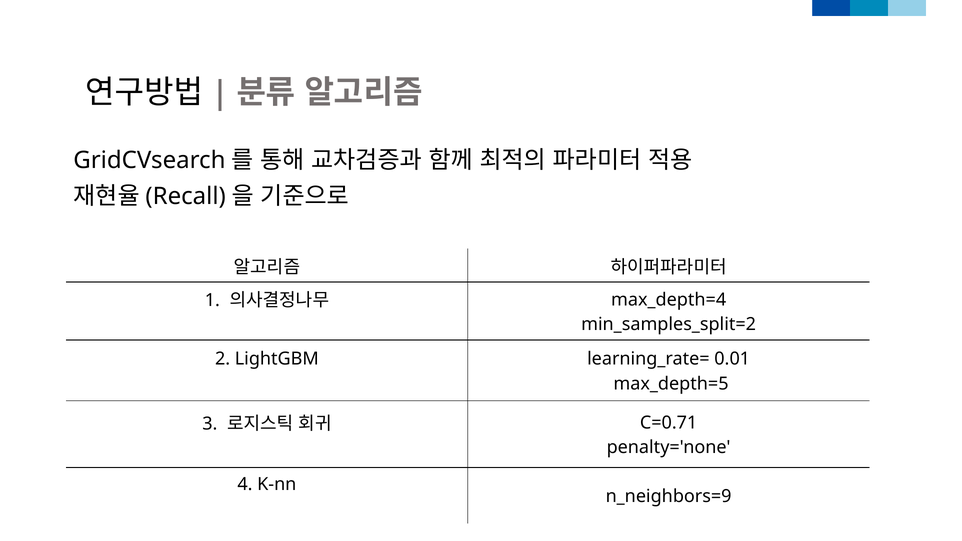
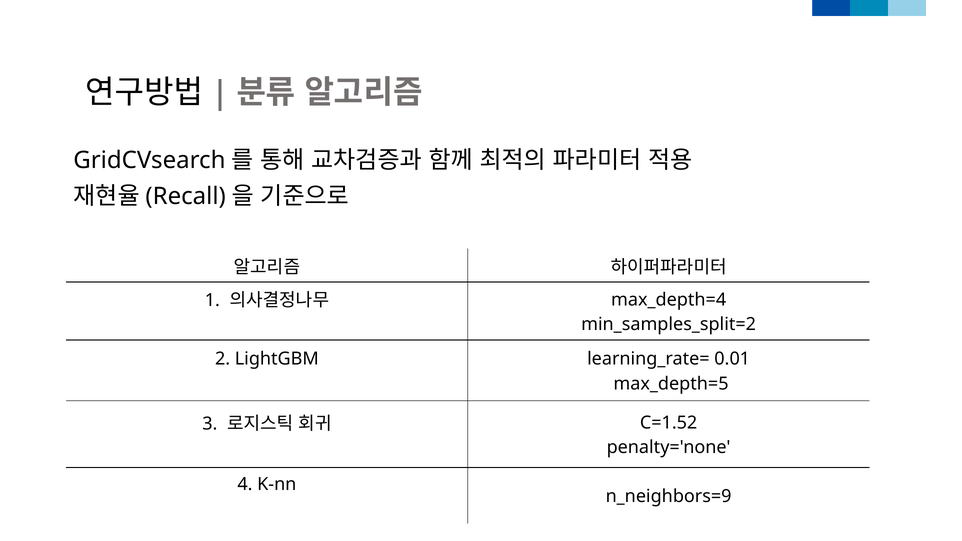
C=0.71: C=0.71 -> C=1.52 (669, 423)
